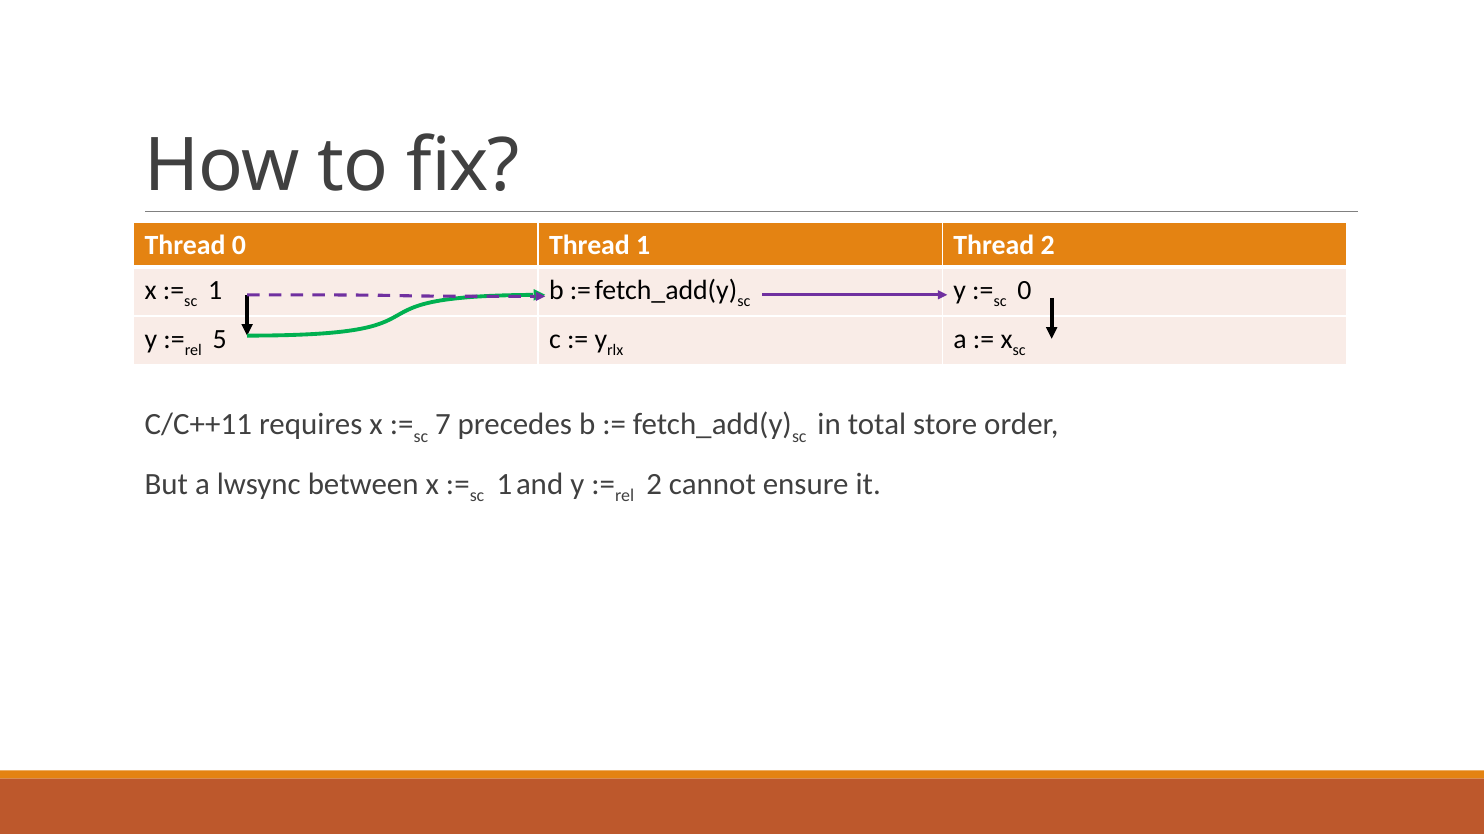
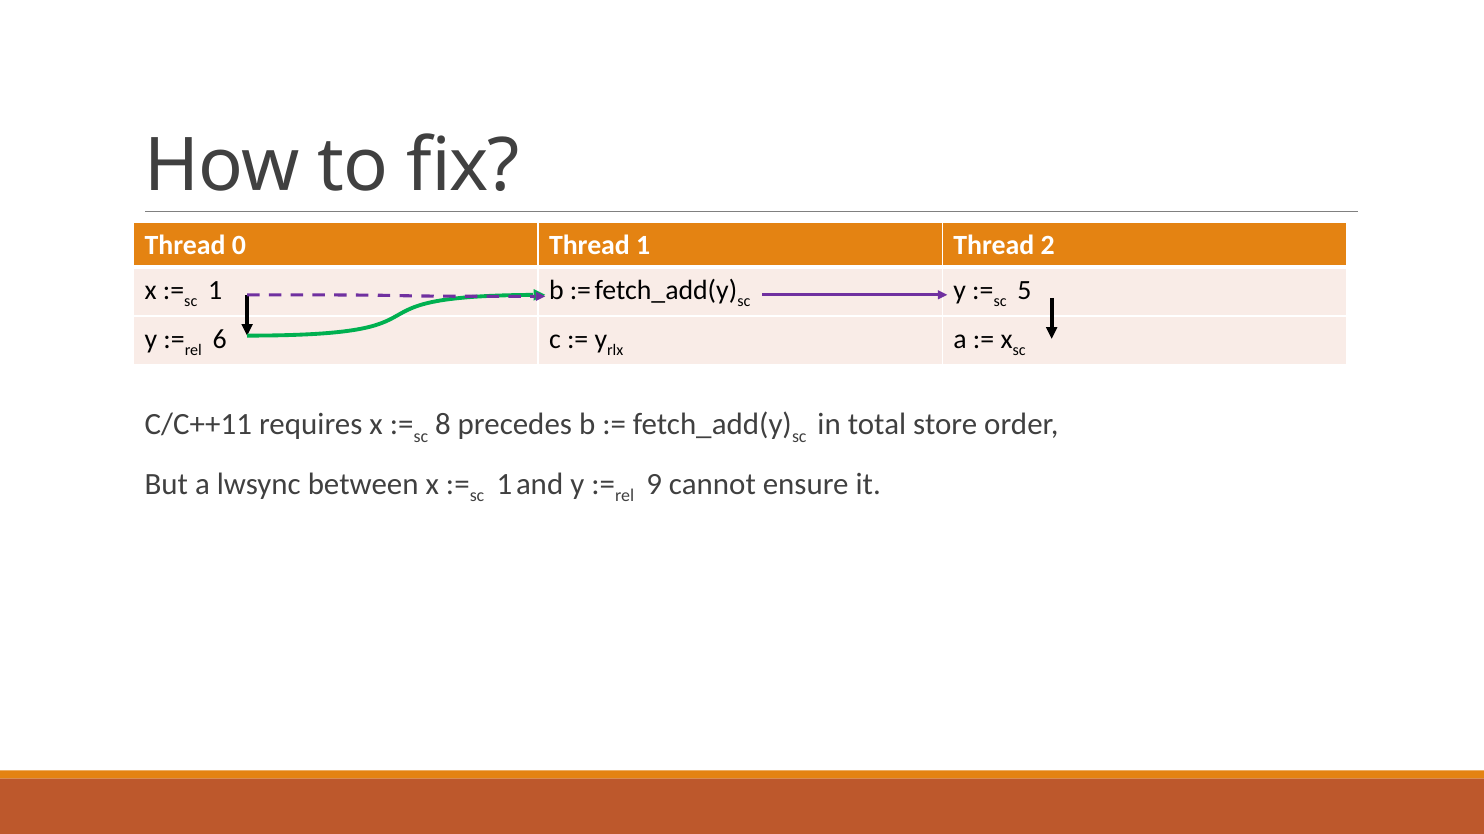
0: 0 -> 5 (1025, 290)
5: 5 -> 6 (220, 339)
7: 7 -> 8 (443, 425)
2: 2 -> 9 (654, 484)
